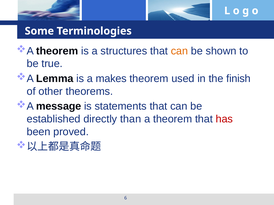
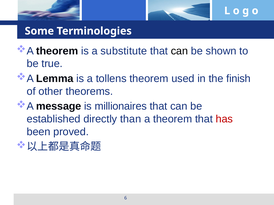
structures: structures -> substitute (124, 51)
can colour: orange -> black (179, 51)
makes: makes -> tollens (111, 79)
statements: statements -> millionaires (121, 106)
